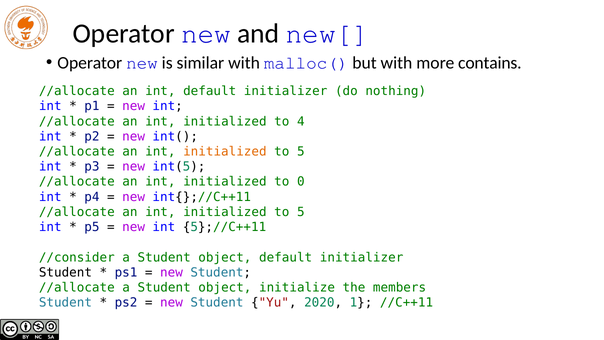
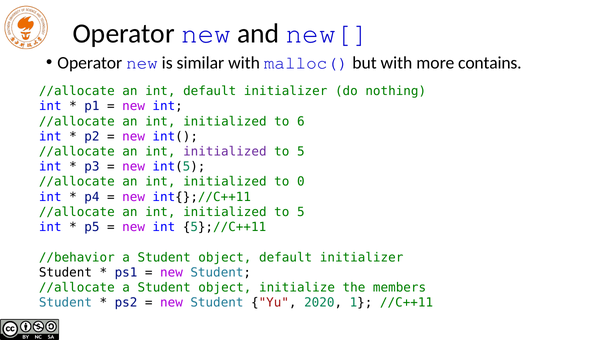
4: 4 -> 6 (301, 121)
initialized colour: orange -> purple (225, 151)
//consider: //consider -> //behavior (77, 257)
